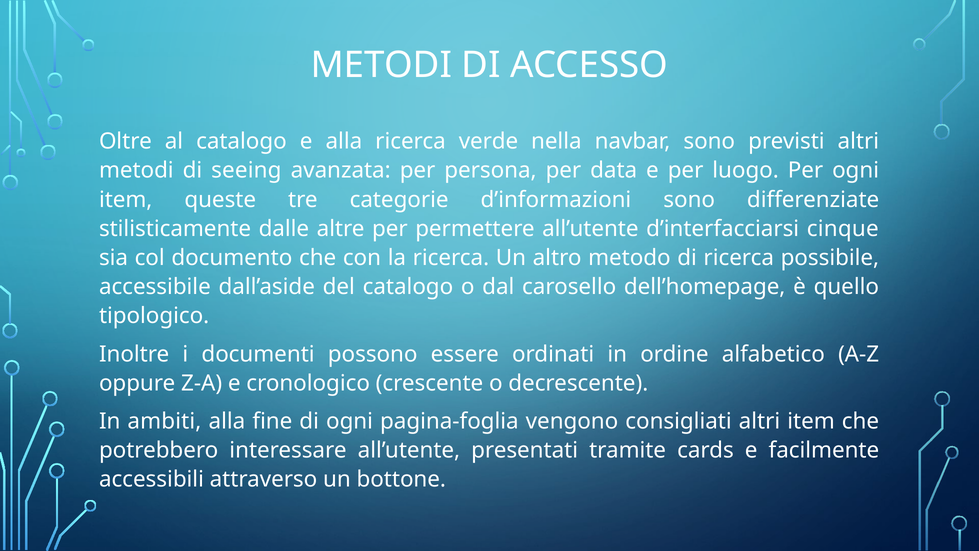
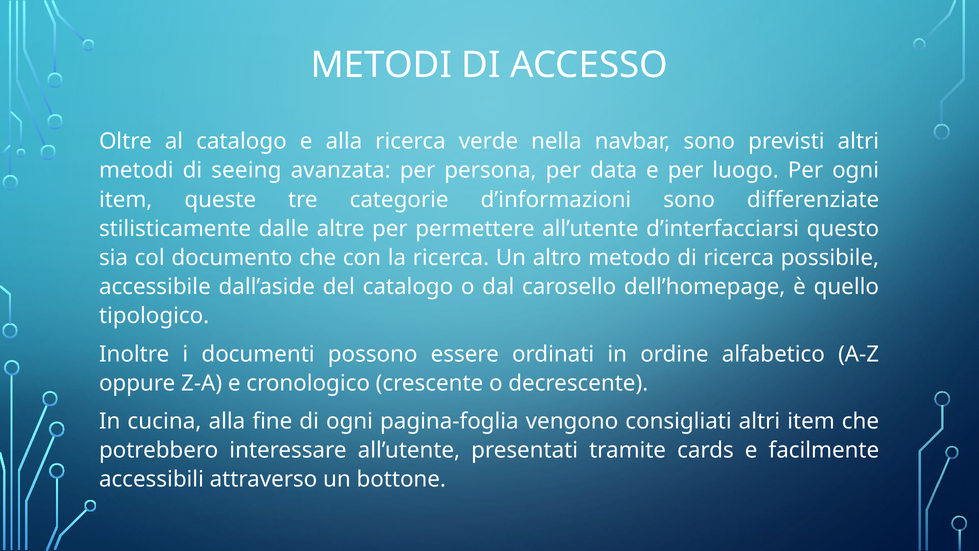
cinque: cinque -> questo (843, 229)
ambiti: ambiti -> cucina (164, 421)
